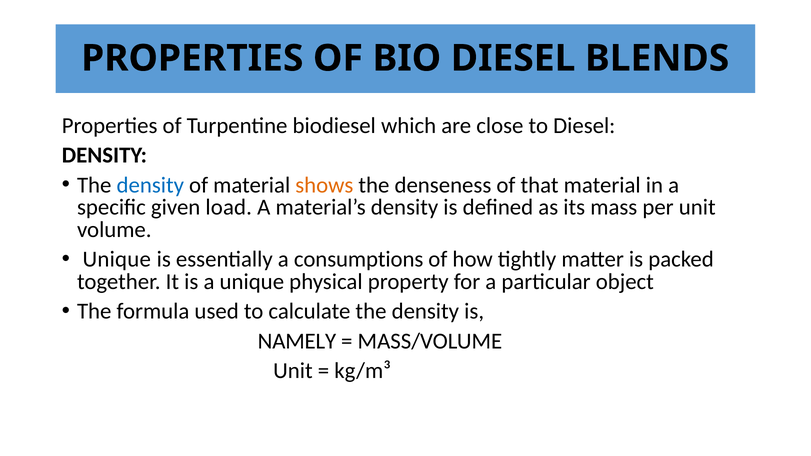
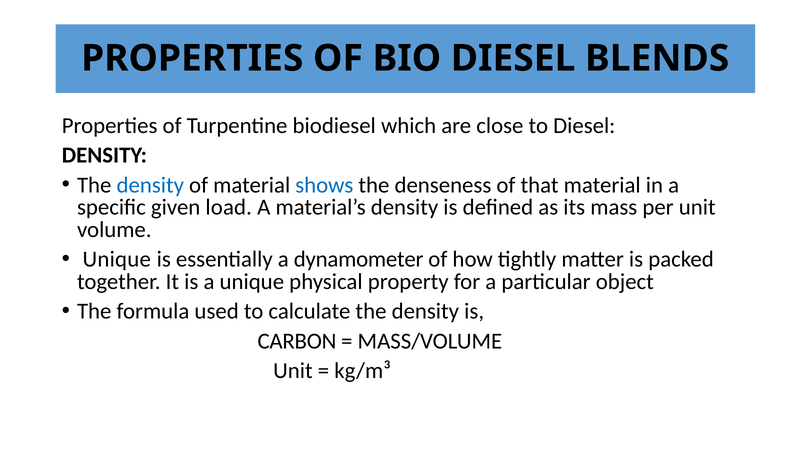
shows colour: orange -> blue (324, 185)
consumptions: consumptions -> dynamometer (359, 259)
NAMELY: NAMELY -> CARBON (297, 341)
